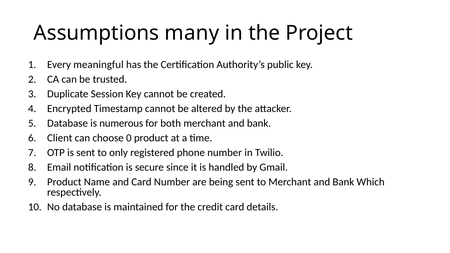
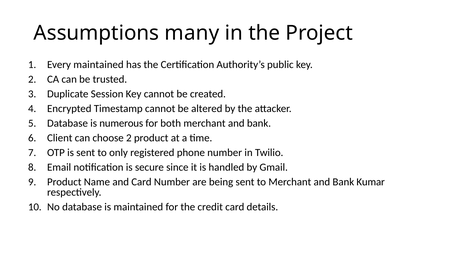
Every meaningful: meaningful -> maintained (99, 64)
choose 0: 0 -> 2 (129, 138)
Which: Which -> Kumar (371, 182)
